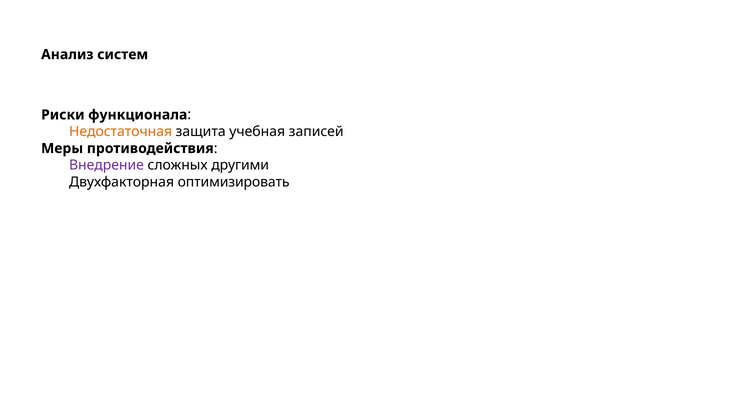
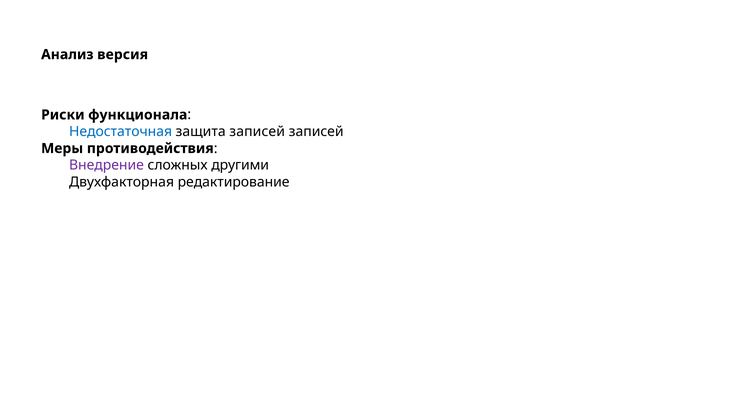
систем: систем -> версия (123, 54)
Недостаточная colour: orange -> blue (121, 131)
защита учебная: учебная -> записей (257, 131)
оптимизировать: оптимизировать -> редактирование (234, 182)
